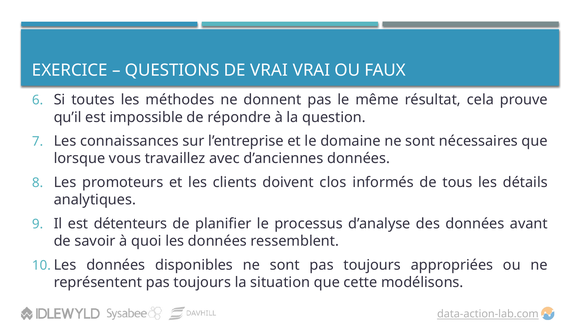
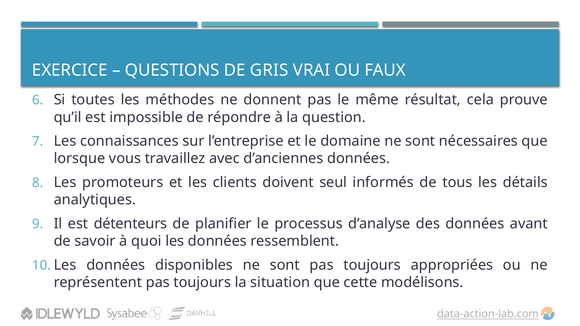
DE VRAI: VRAI -> GRIS (269, 70)
clos: clos -> seul (333, 183)
